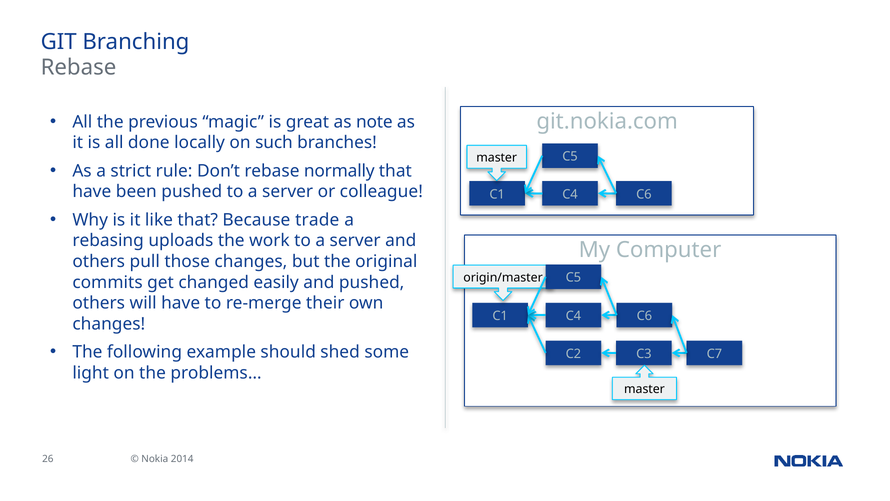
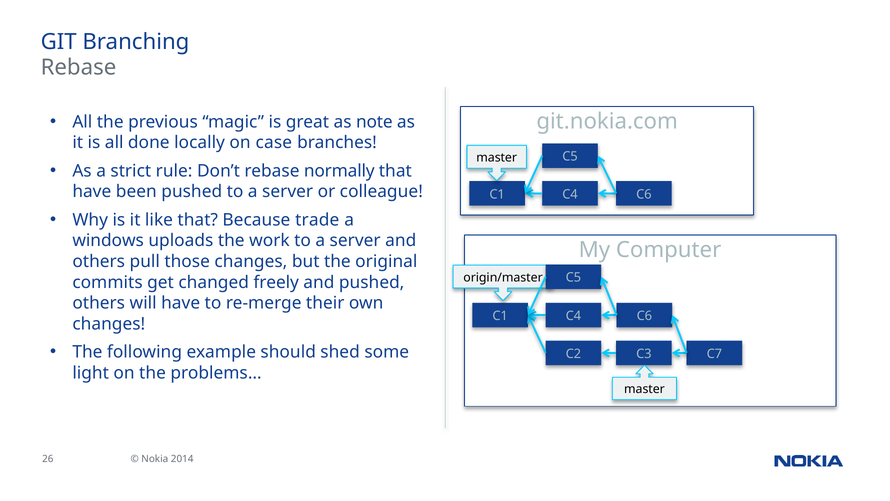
such: such -> case (274, 143)
rebasing: rebasing -> windows (108, 241)
easily: easily -> freely (276, 282)
